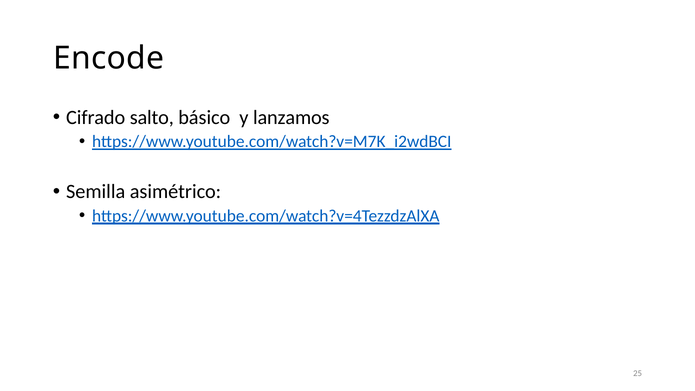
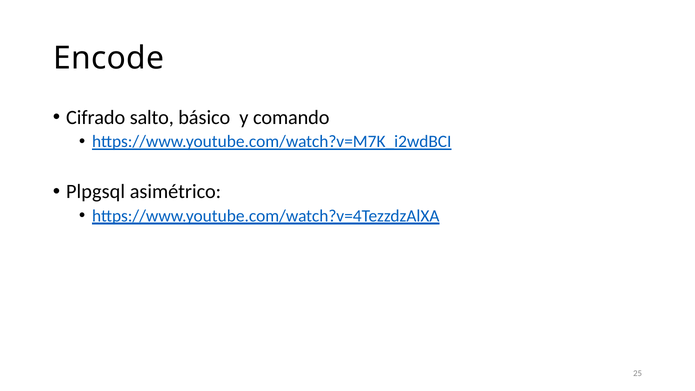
lanzamos: lanzamos -> comando (291, 118)
Semilla: Semilla -> Plpgsql (96, 192)
